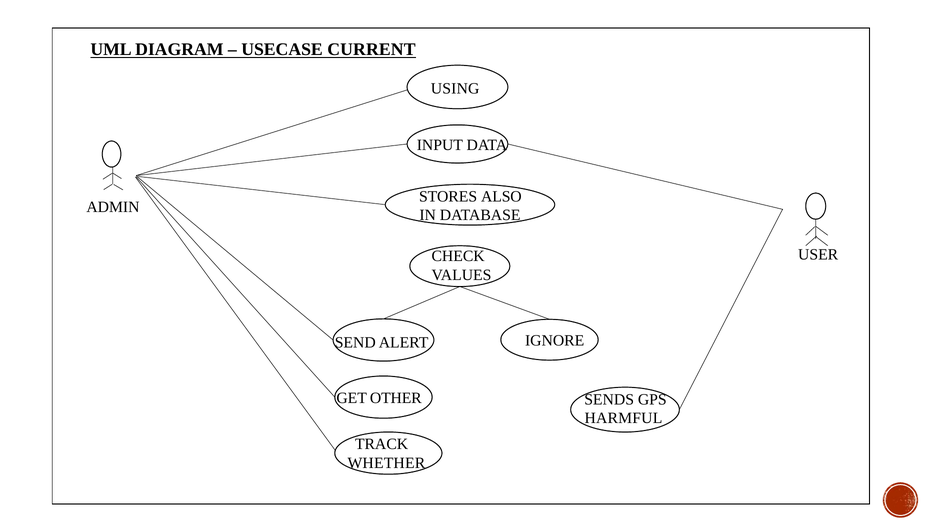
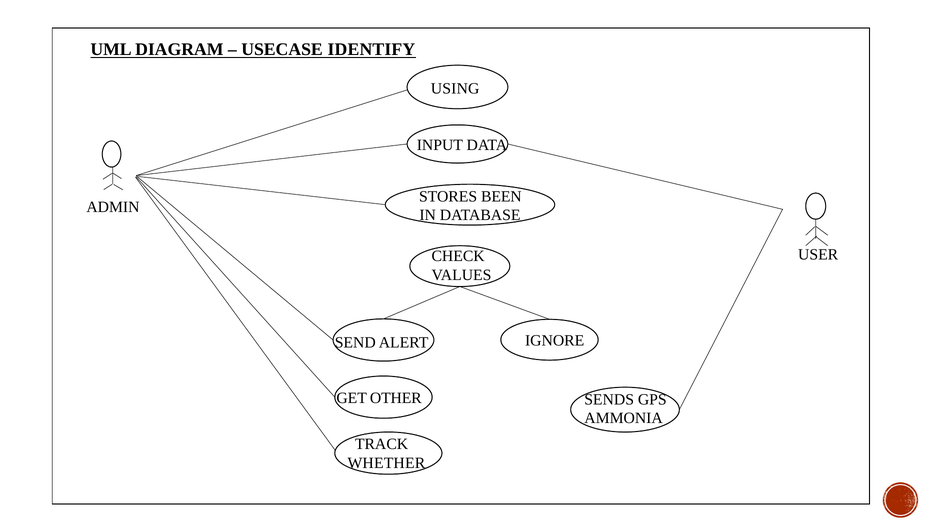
CURRENT: CURRENT -> IDENTIFY (371, 50)
ALSO: ALSO -> BEEN (501, 196)
HARMFUL: HARMFUL -> AMMONIA (624, 418)
